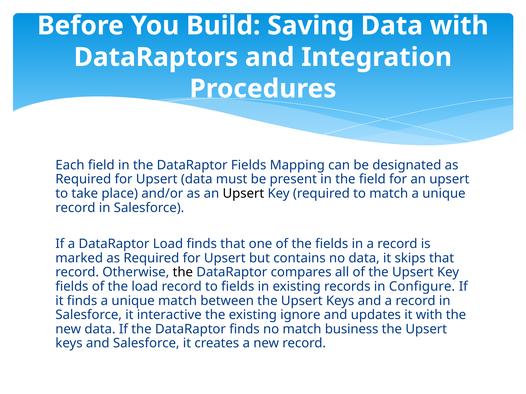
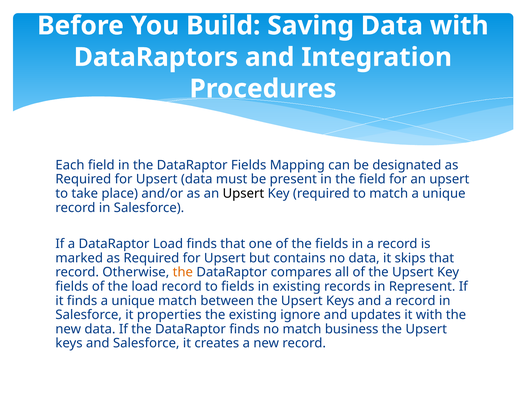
the colour: black -> orange (183, 273)
Configure: Configure -> Represent (422, 287)
interactive: interactive -> properties (169, 315)
